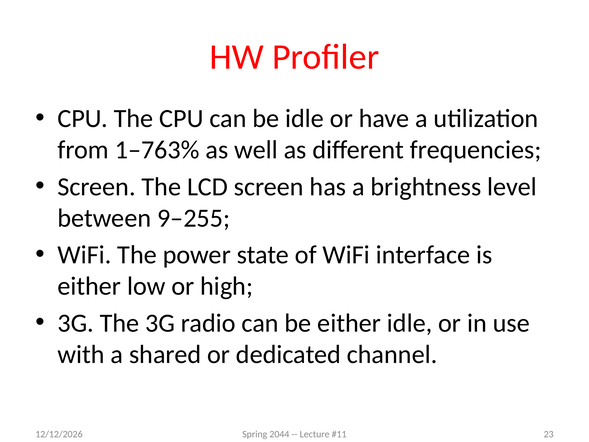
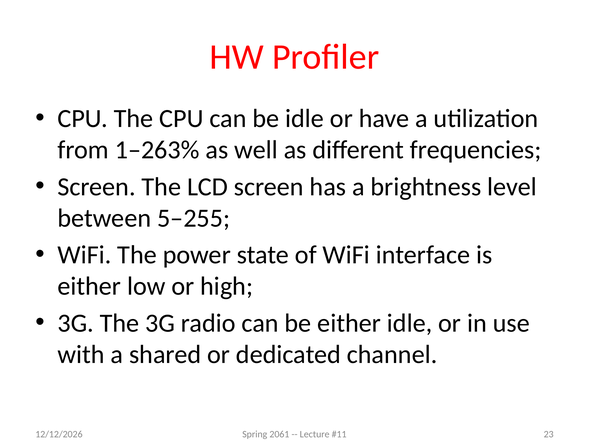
1–763%: 1–763% -> 1–263% (157, 150)
9–255: 9–255 -> 5–255 (194, 218)
2044: 2044 -> 2061 (279, 434)
